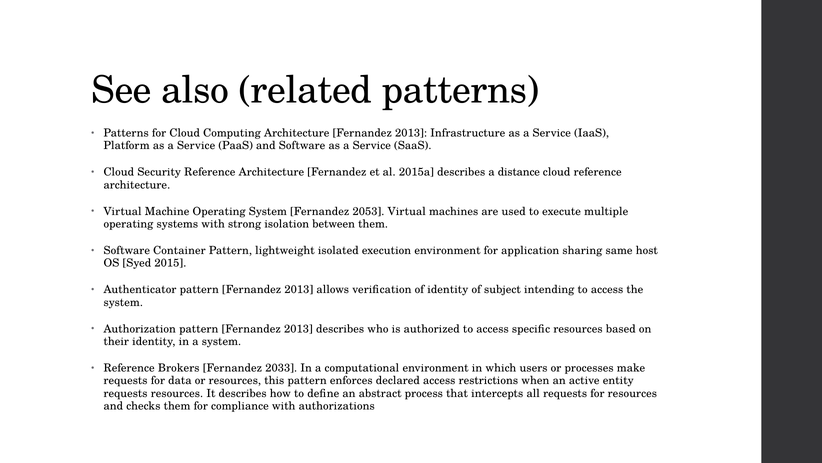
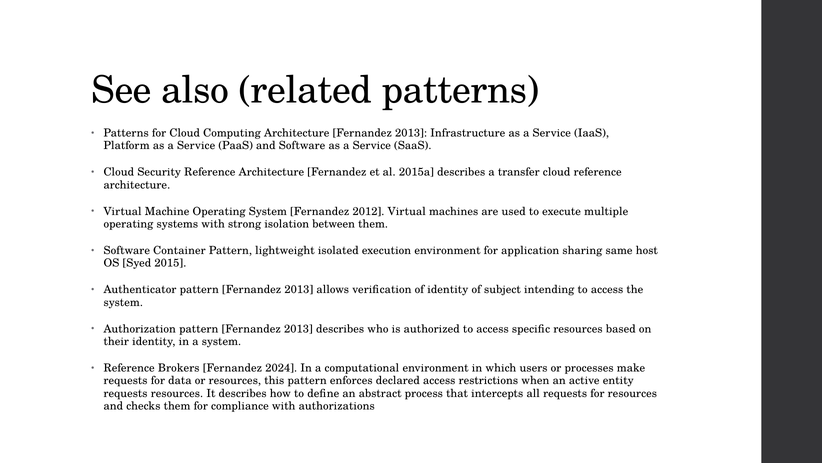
distance: distance -> transfer (519, 172)
2053: 2053 -> 2012 (368, 211)
2033: 2033 -> 2024 (281, 367)
